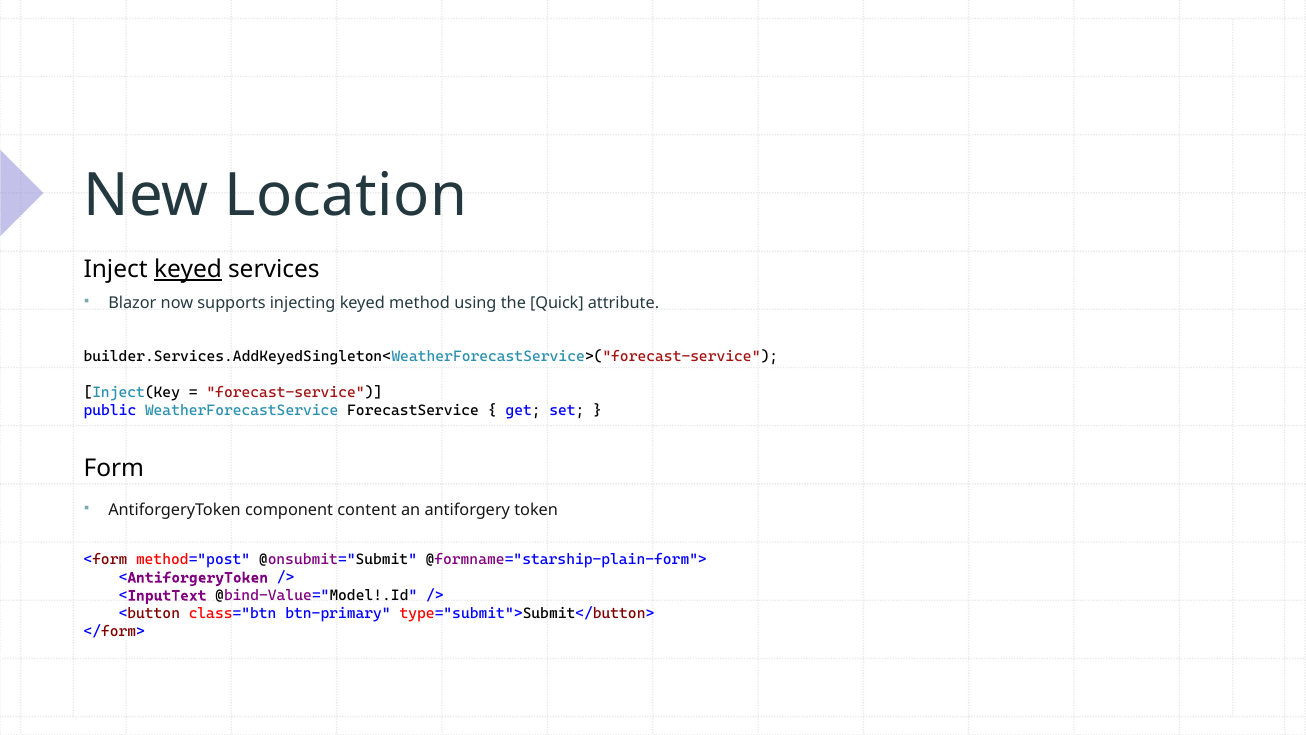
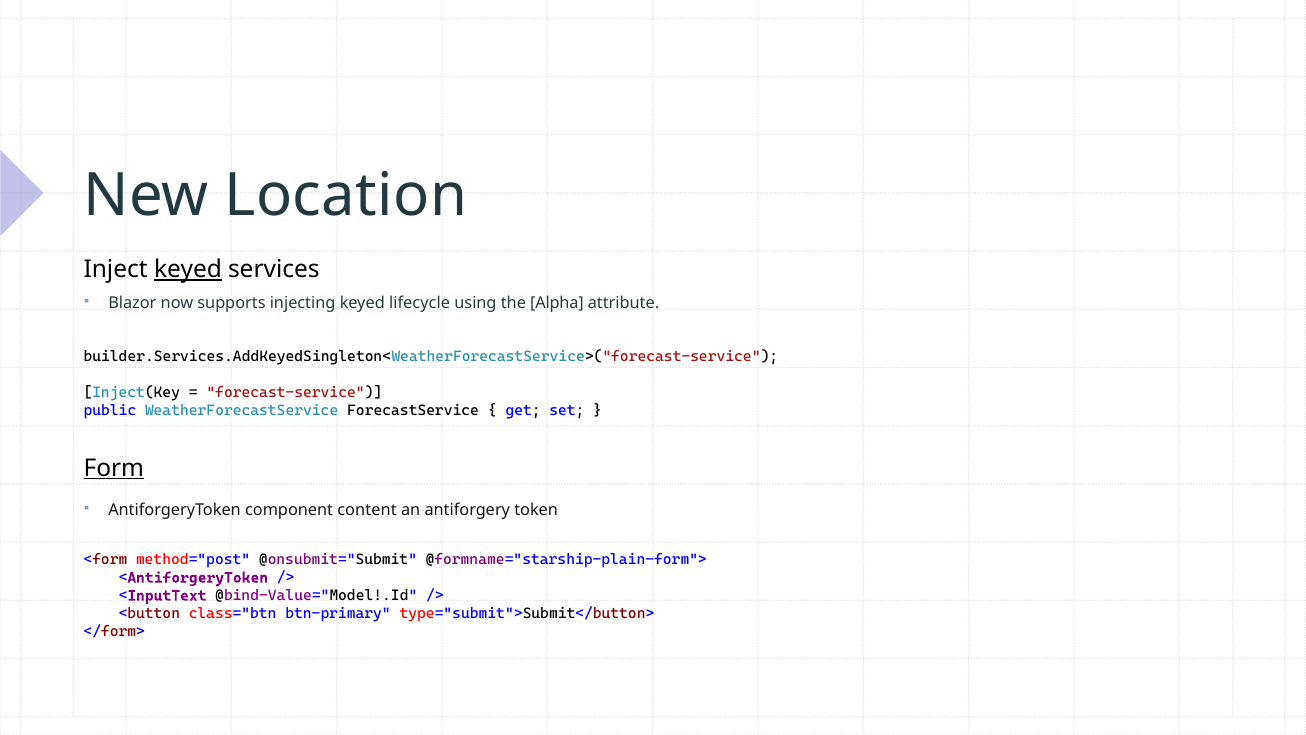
method: method -> lifecycle (420, 303)
Quick: Quick -> Alpha (557, 303)
Form underline: none -> present (114, 468)
